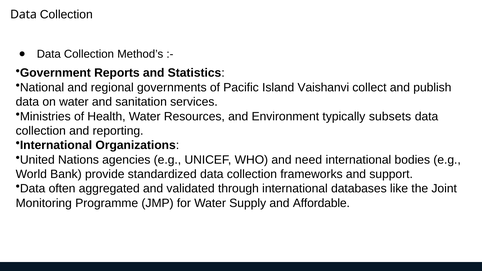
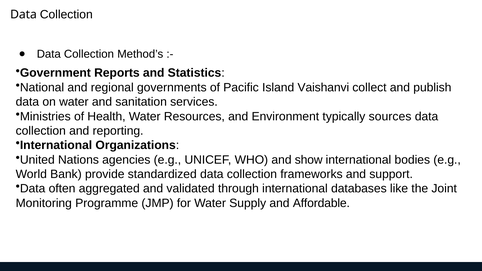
subsets: subsets -> sources (390, 116)
need: need -> show (309, 160)
